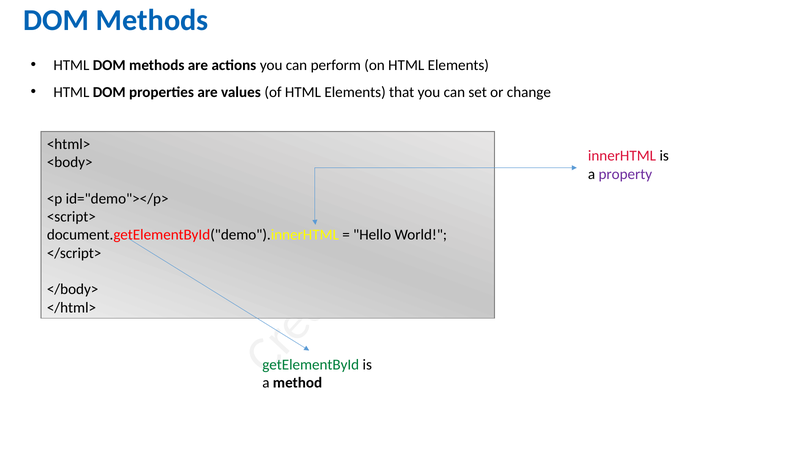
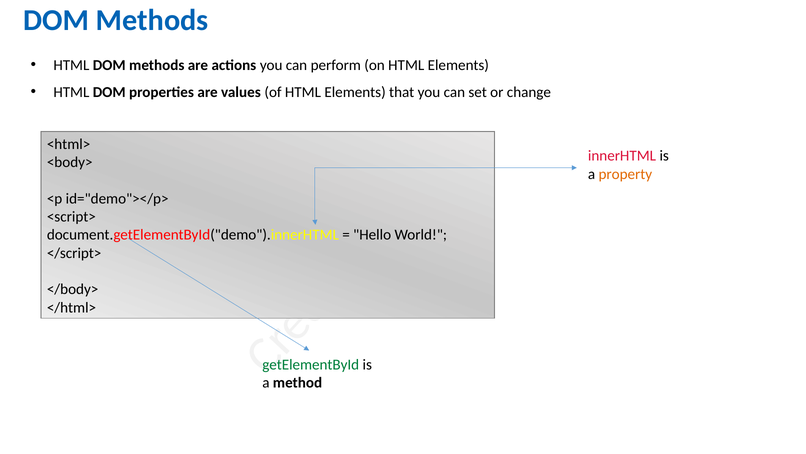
property colour: purple -> orange (625, 174)
